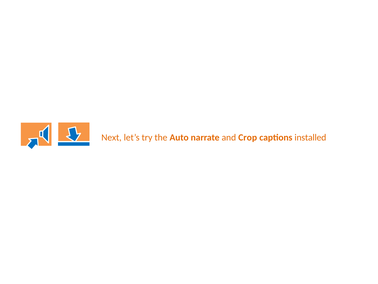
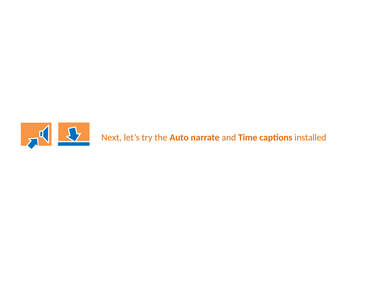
Crop: Crop -> Time (248, 137)
